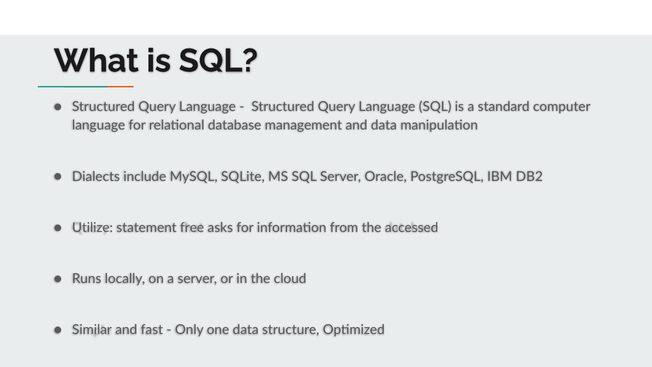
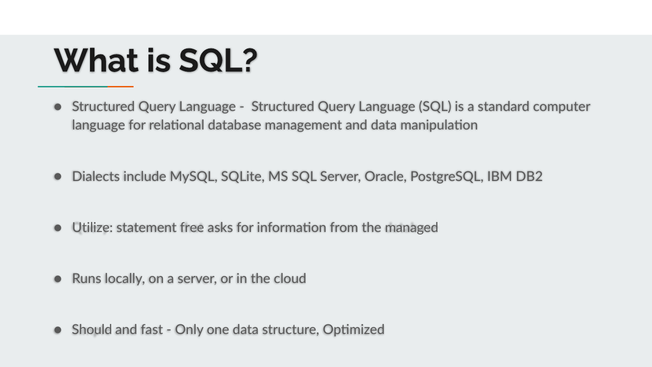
accessed: accessed -> managed (412, 228)
Similar: Similar -> Should (92, 330)
